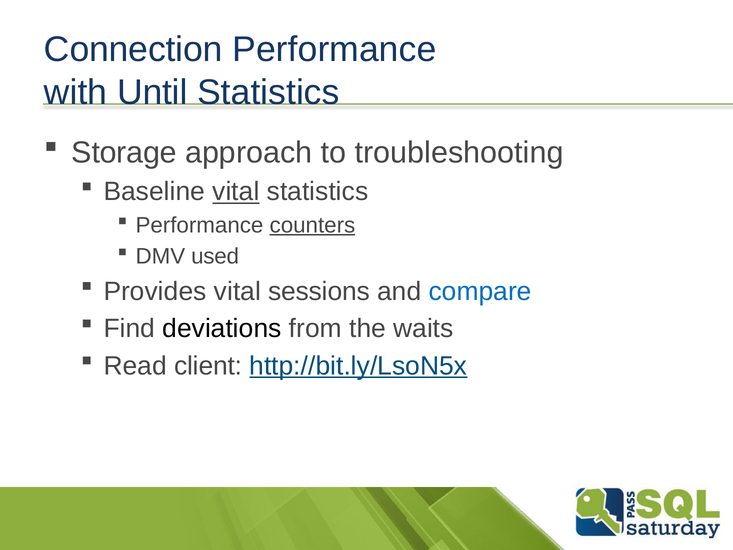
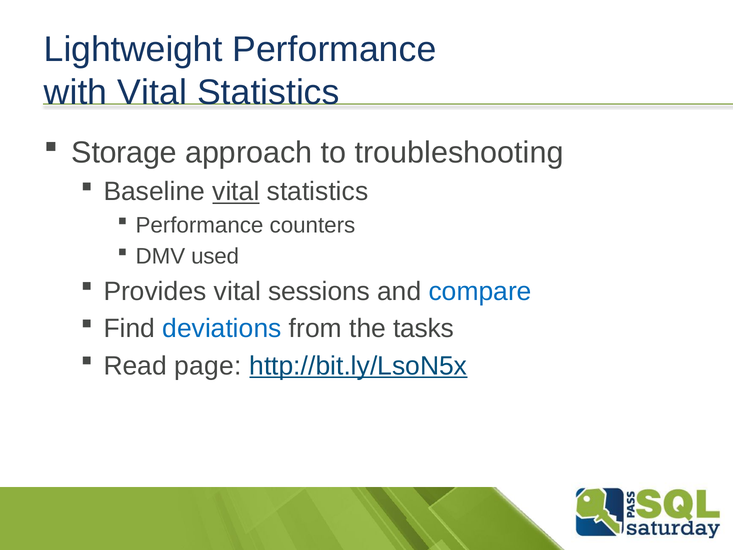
Connection: Connection -> Lightweight (133, 50)
with Until: Until -> Vital (152, 92)
counters underline: present -> none (312, 225)
deviations colour: black -> blue (222, 329)
waits: waits -> tasks (424, 329)
client: client -> page (208, 366)
